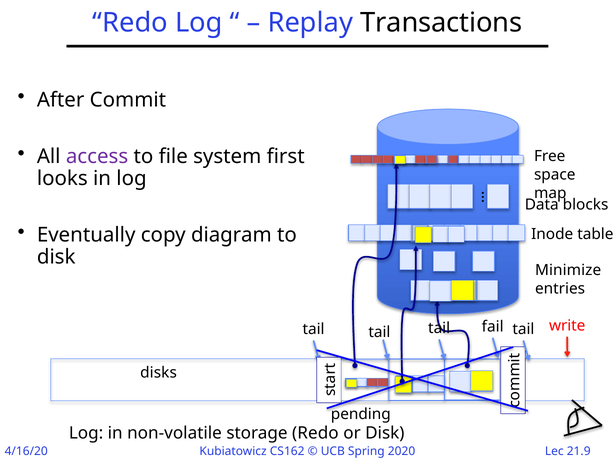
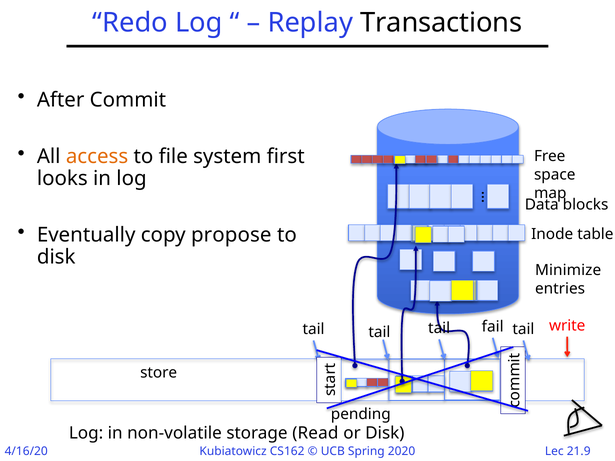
access colour: purple -> orange (97, 156)
diagram: diagram -> propose (231, 235)
disks: disks -> store (159, 373)
storage Redo: Redo -> Read (315, 433)
